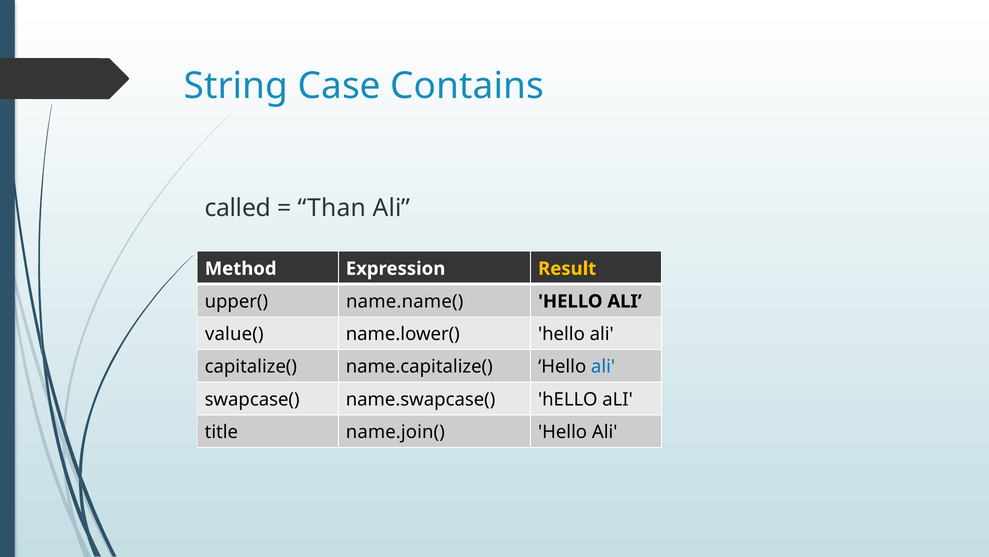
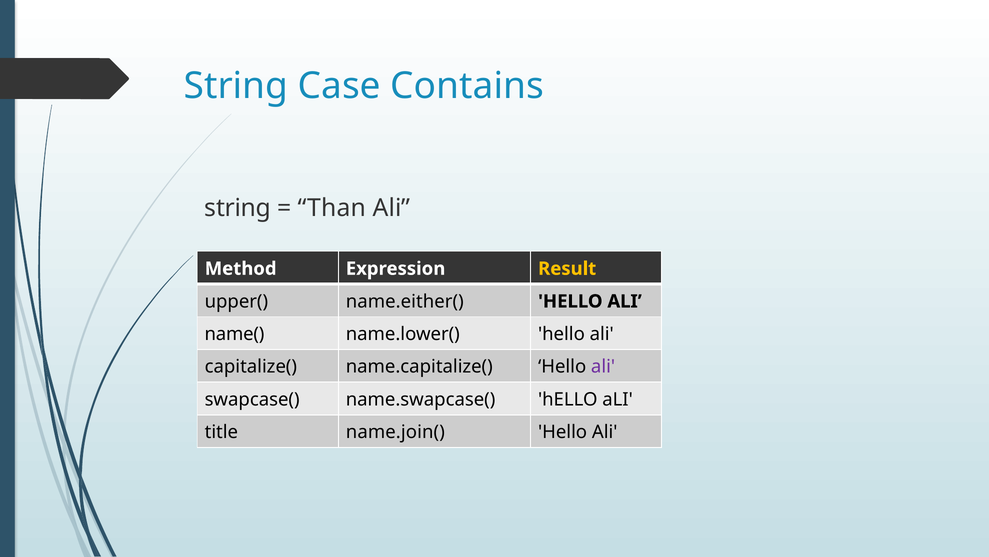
called: called -> string (238, 208)
name.name(: name.name( -> name.either( (405, 301)
value(: value( -> name( (234, 334)
ali colour: blue -> purple (603, 366)
